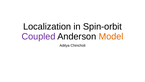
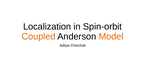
Coupled colour: purple -> orange (38, 36)
